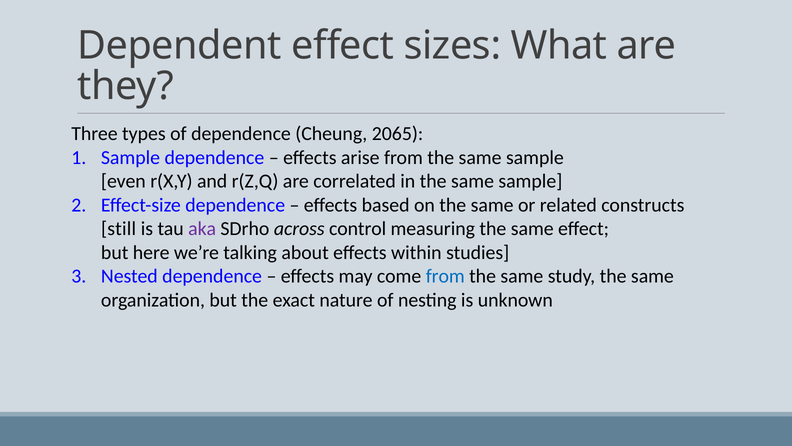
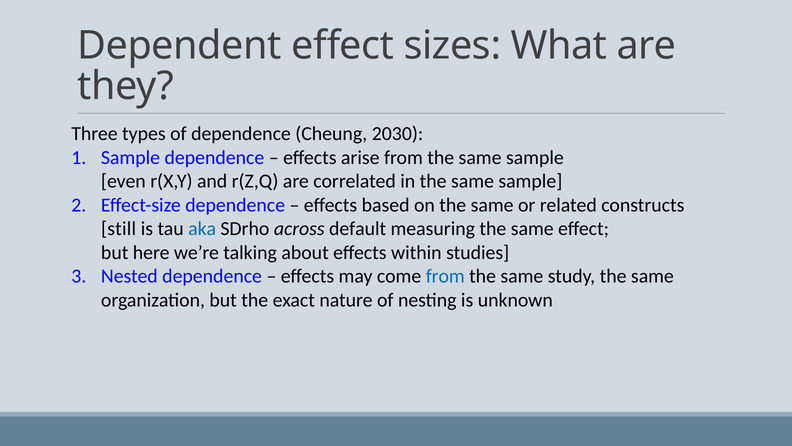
2065: 2065 -> 2030 (398, 134)
aka colour: purple -> blue (202, 229)
control: control -> default (358, 229)
